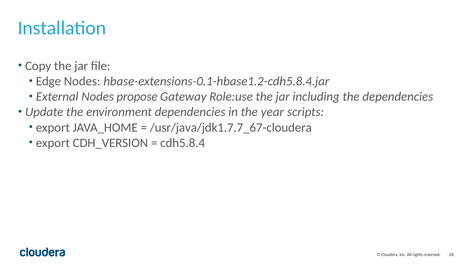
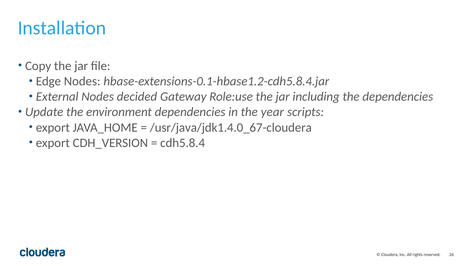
propose: propose -> decided (137, 97)
/usr/java/jdk1.7.7_67-cloudera: /usr/java/jdk1.7.7_67-cloudera -> /usr/java/jdk1.4.0_67-cloudera (231, 128)
